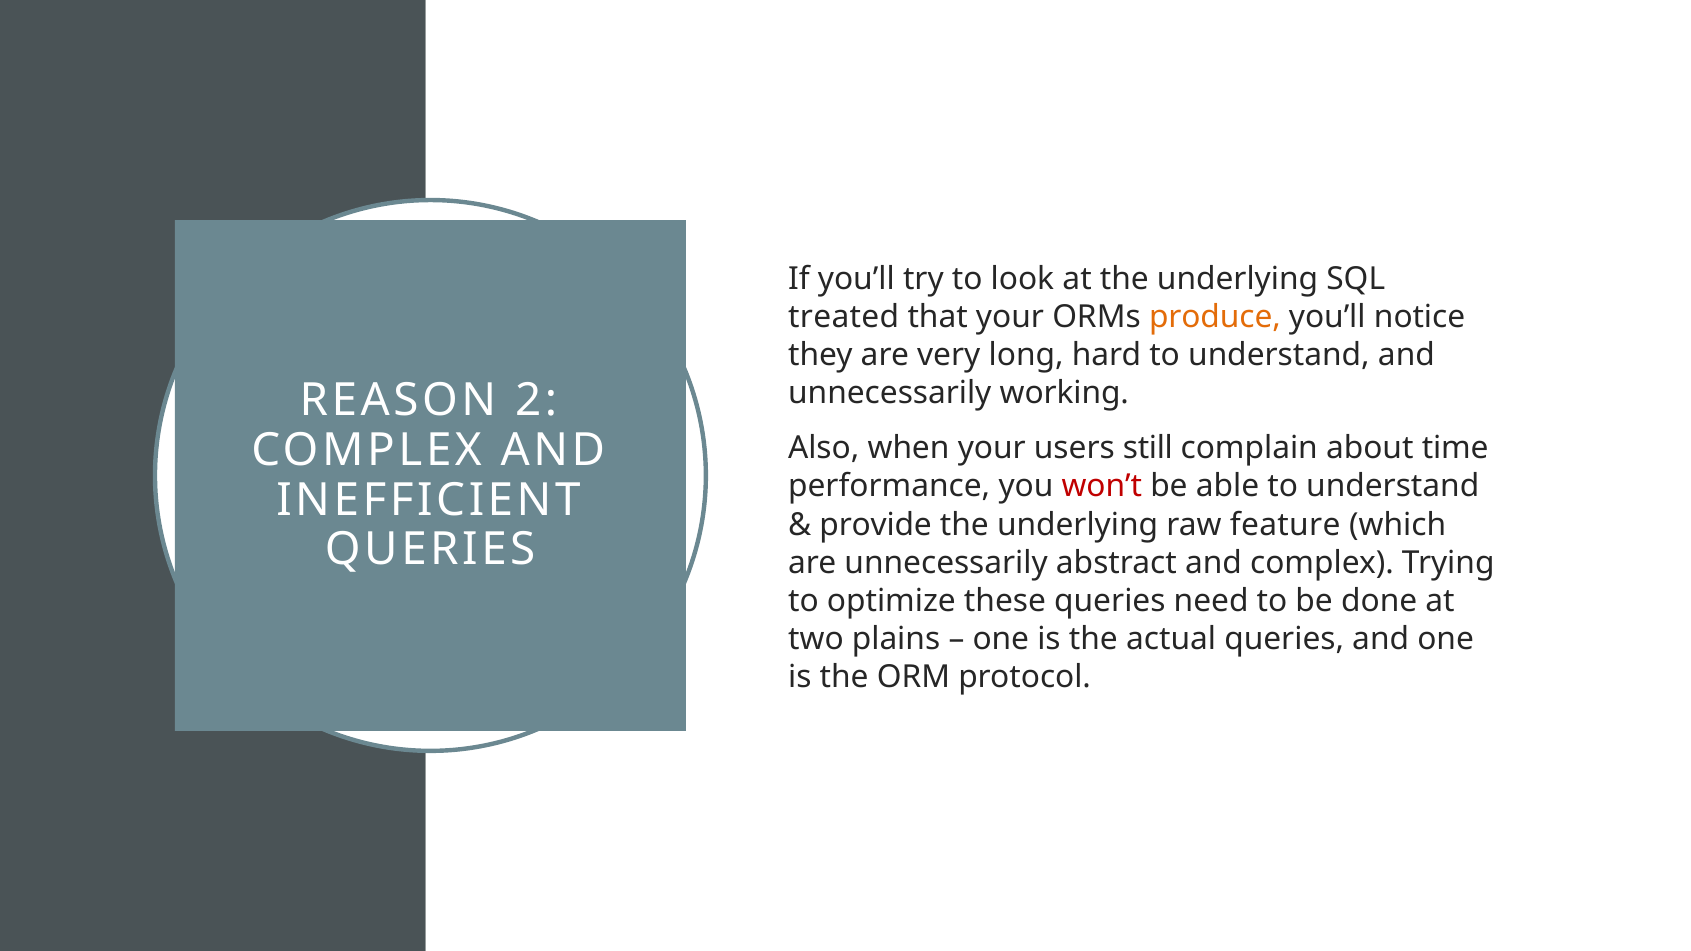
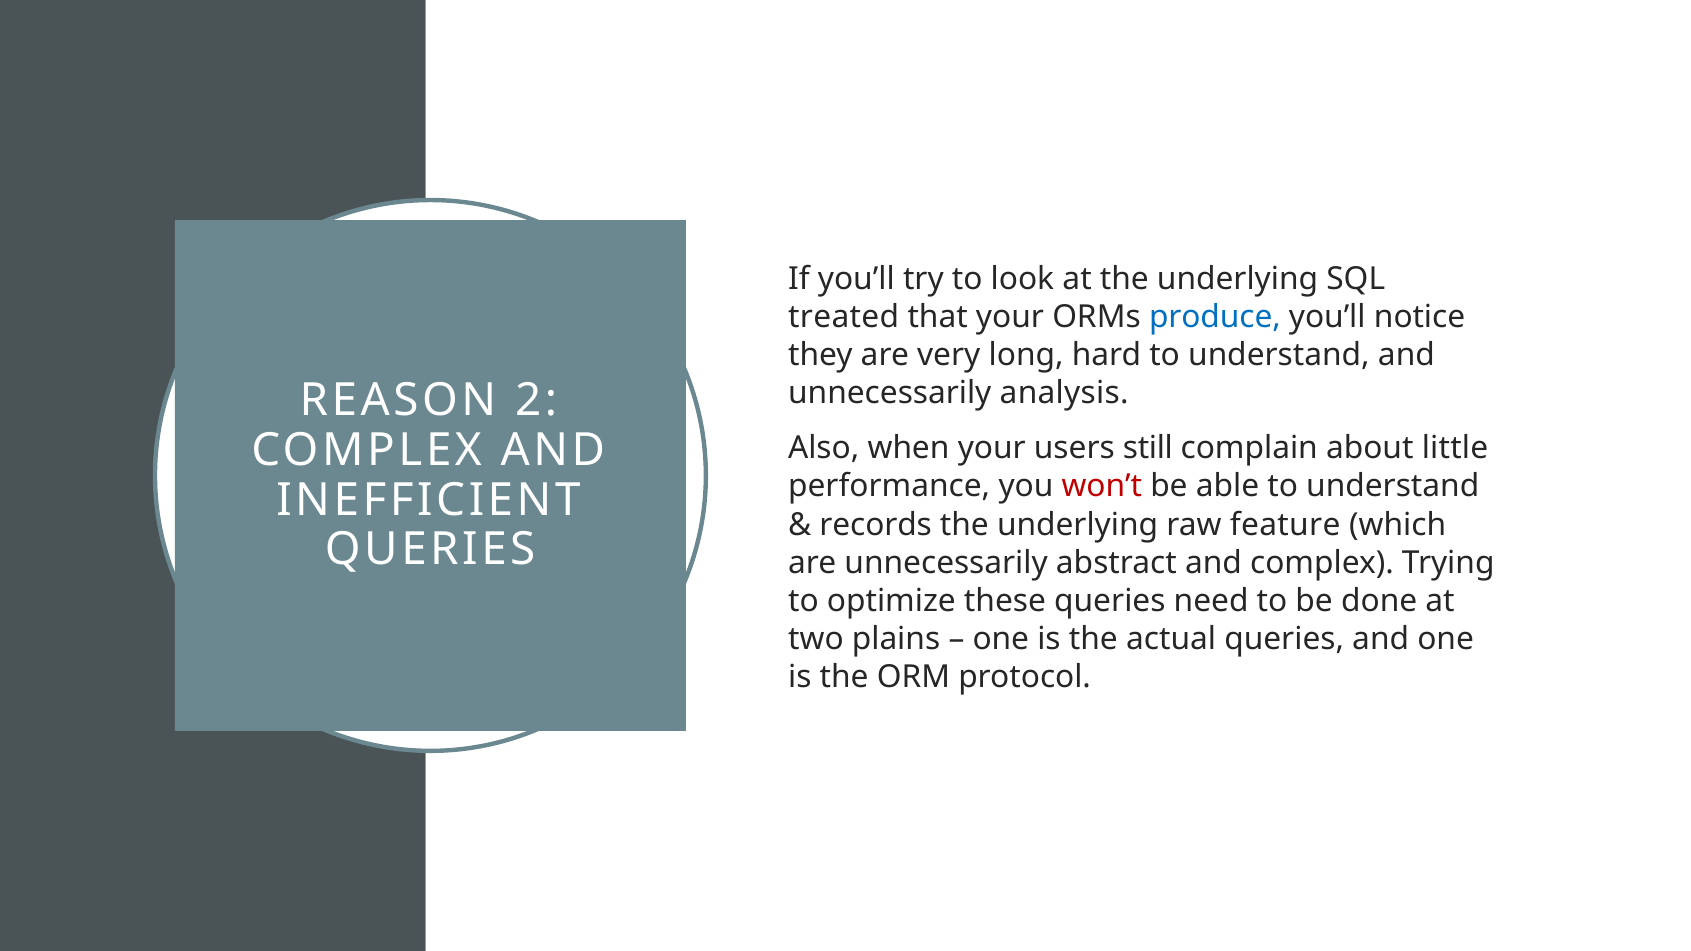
produce colour: orange -> blue (1215, 317)
working: working -> analysis (1064, 393)
time: time -> little (1455, 449)
provide: provide -> records (876, 525)
